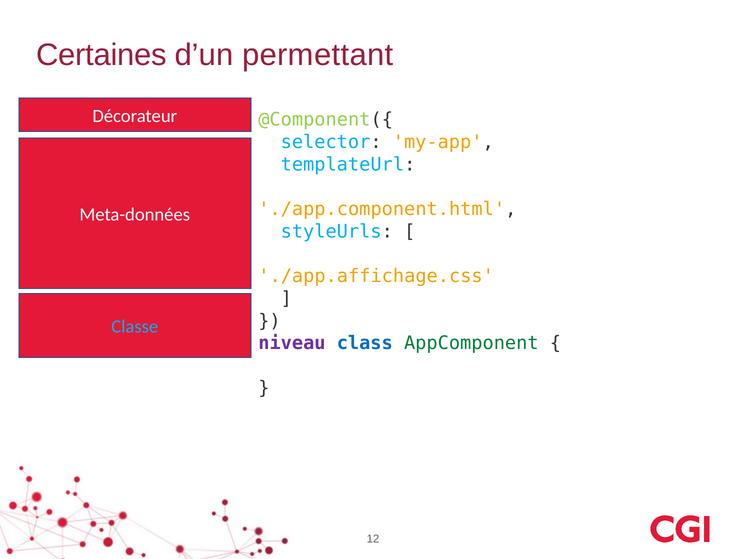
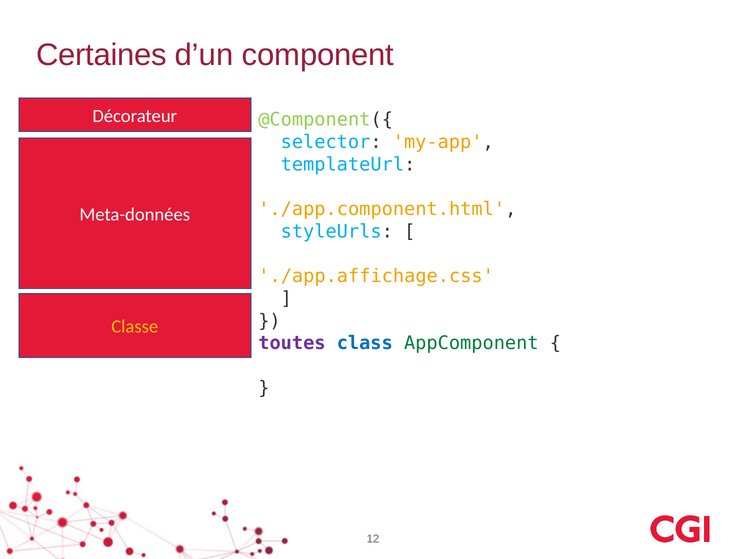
permettant: permettant -> component (318, 55)
Classe colour: light blue -> yellow (135, 327)
niveau: niveau -> toutes (292, 344)
